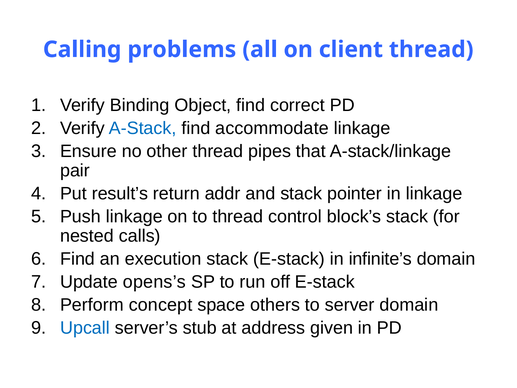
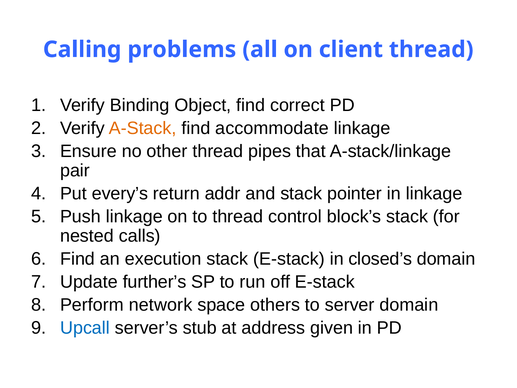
A‐Stack colour: blue -> orange (143, 128)
result’s: result’s -> every’s (120, 193)
infinite’s: infinite’s -> closed’s (380, 259)
opens’s: opens’s -> further’s (155, 282)
concept: concept -> network (161, 305)
